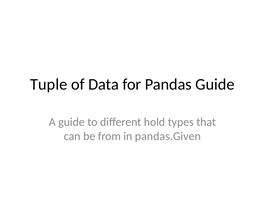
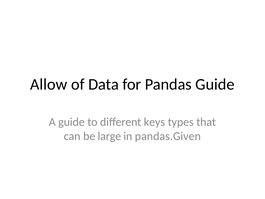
Tuple: Tuple -> Allow (49, 84)
hold: hold -> keys (155, 122)
from: from -> large (109, 136)
